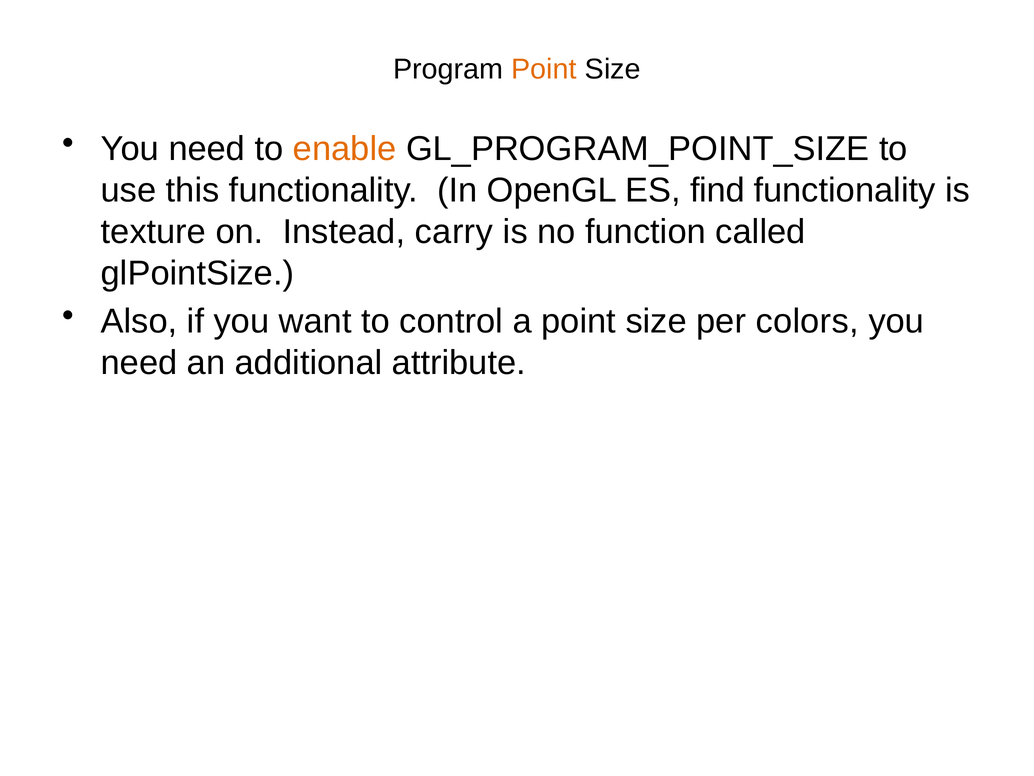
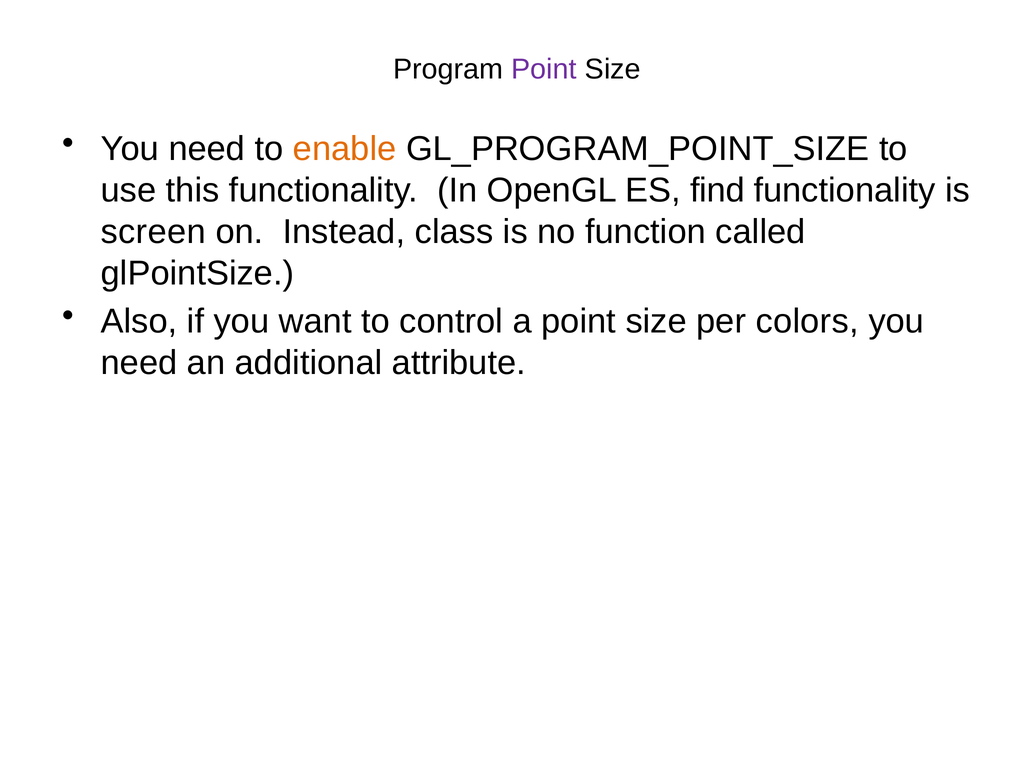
Point colour: orange -> purple (544, 69)
texture: texture -> screen (153, 232)
carry: carry -> class (454, 232)
